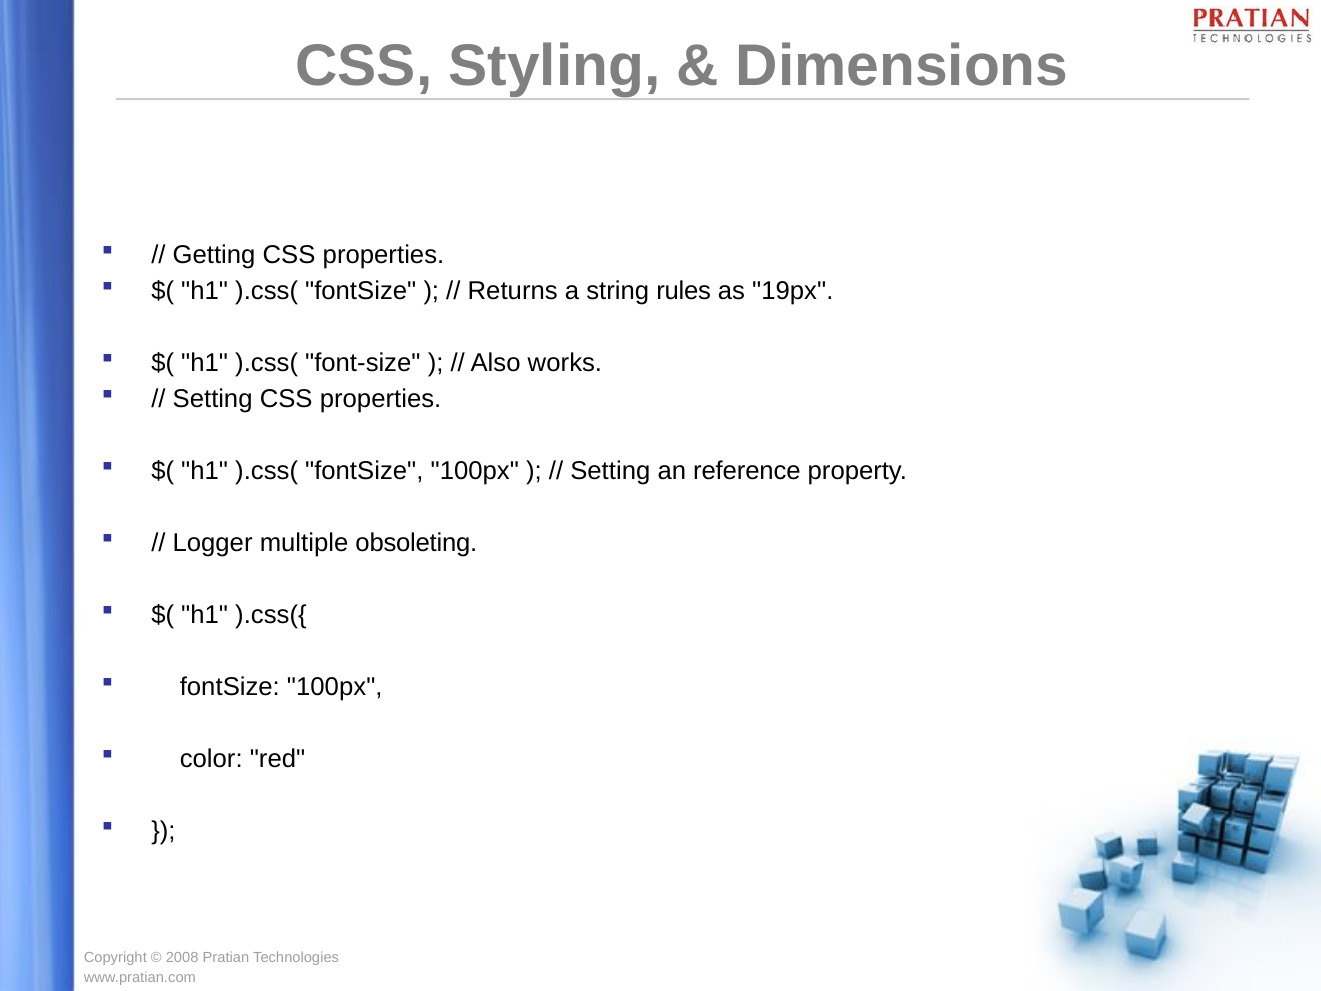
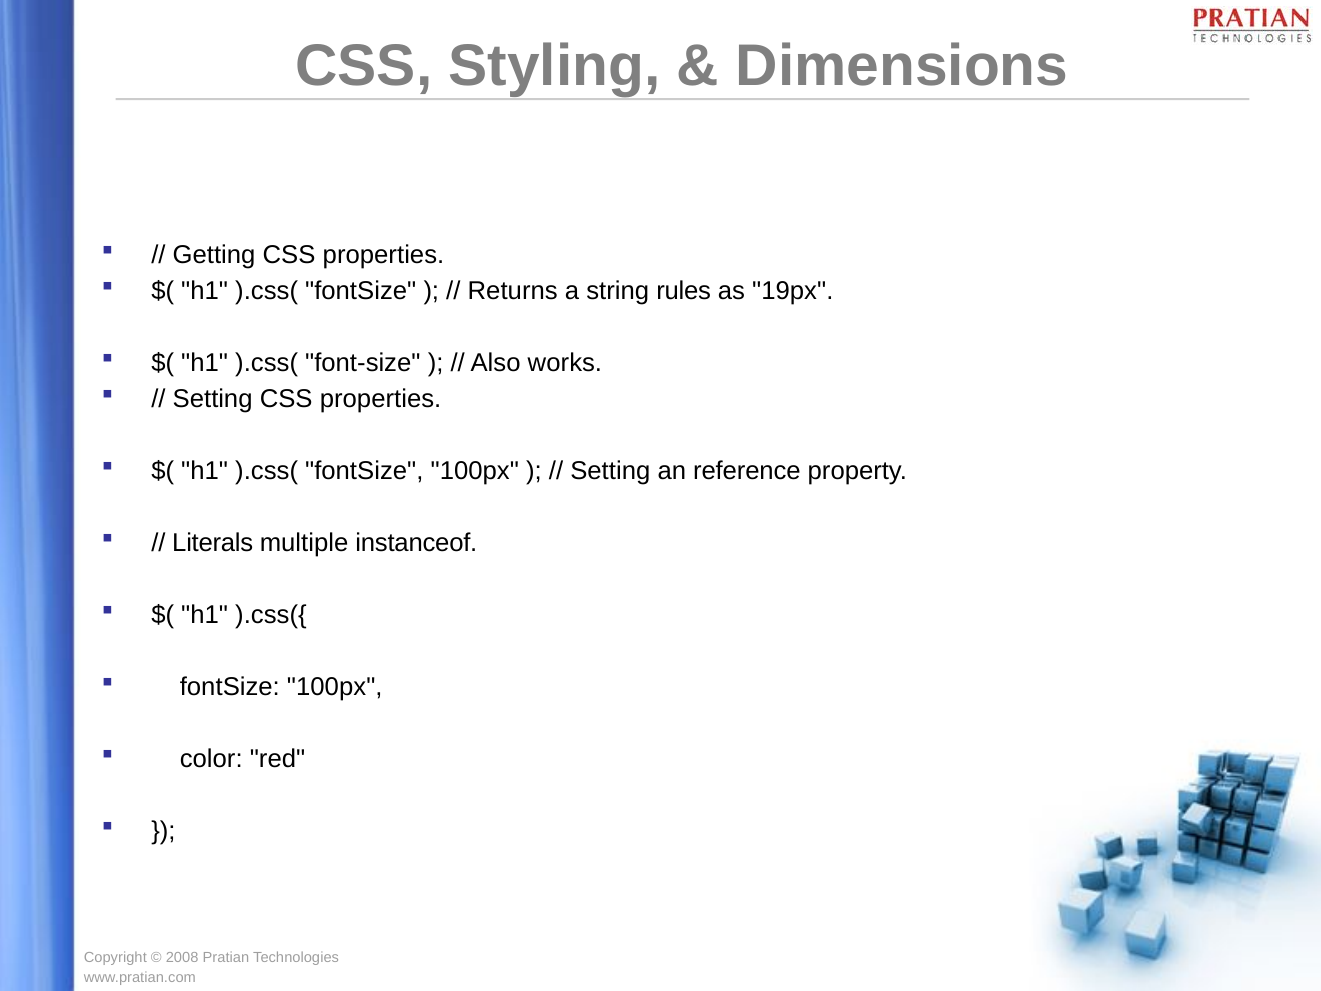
Logger: Logger -> Literals (213, 543)
obsoleting: obsoleting -> instanceof (416, 543)
